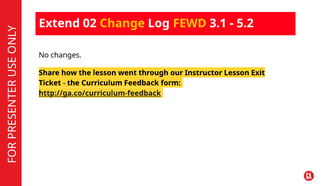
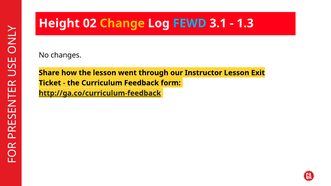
Extend: Extend -> Height (59, 23)
FEWD colour: yellow -> light blue (190, 23)
5.2: 5.2 -> 1.3 (245, 23)
